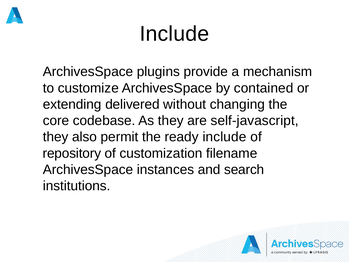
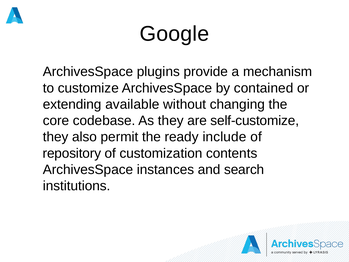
Include: Include -> Google (174, 34)
delivered: delivered -> available (132, 104)
self-javascript: self-javascript -> self-customize (255, 121)
filename: filename -> contents (232, 153)
